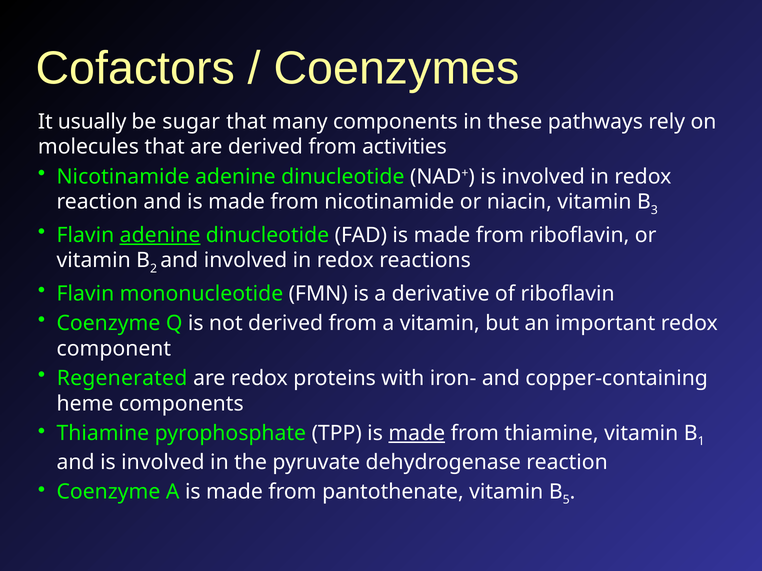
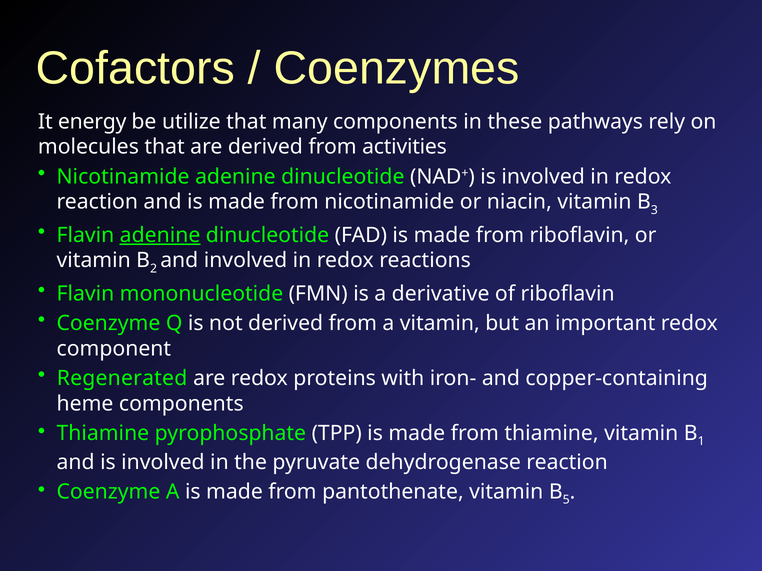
usually: usually -> energy (92, 122)
sugar: sugar -> utilize (191, 122)
made underline: present -> none (417, 434)
